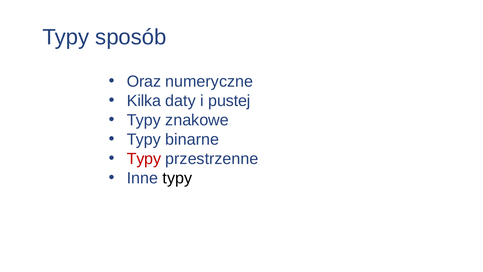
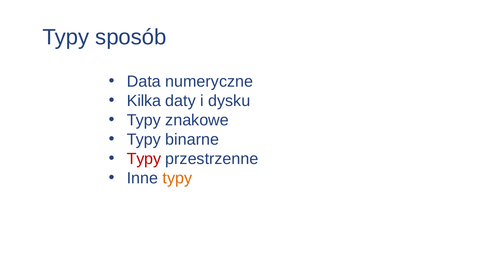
Oraz: Oraz -> Data (144, 81)
pustej: pustej -> dysku (229, 101)
typy colour: black -> orange (177, 178)
